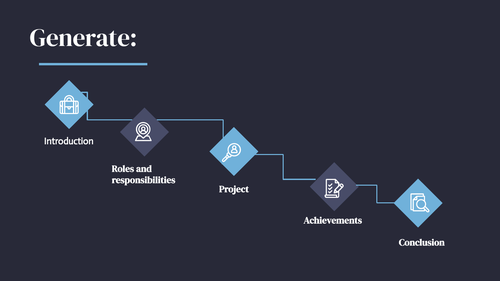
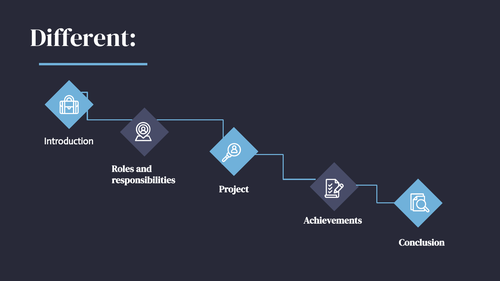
Generate: Generate -> Different (84, 38)
